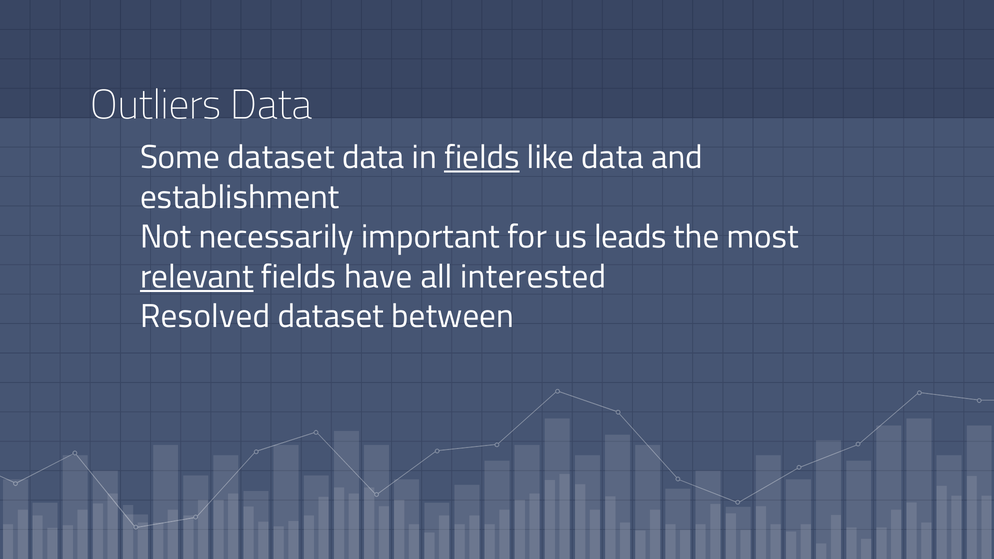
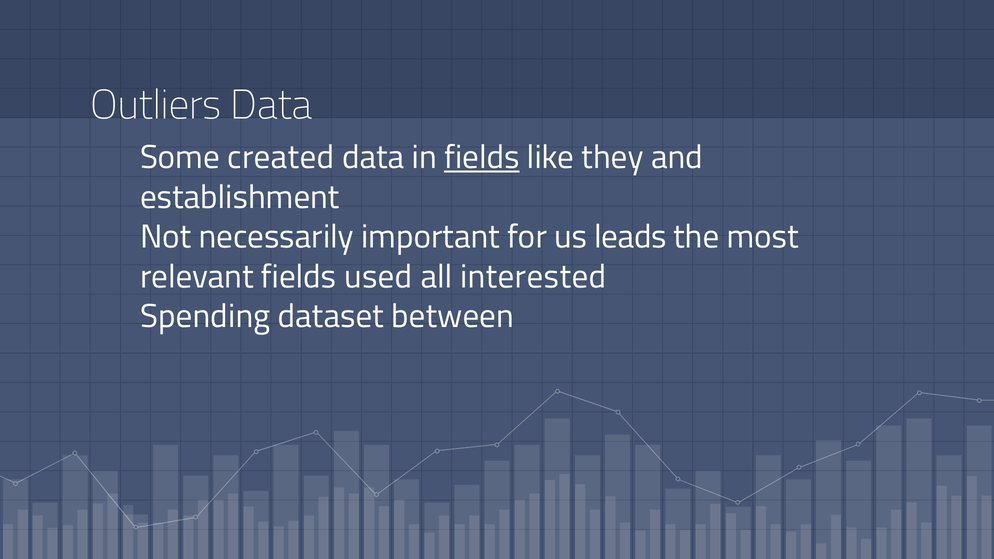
Some dataset: dataset -> created (281, 157)
like data: data -> they (613, 157)
relevant underline: present -> none (197, 277)
have: have -> used (378, 277)
Resolved: Resolved -> Spending (205, 316)
